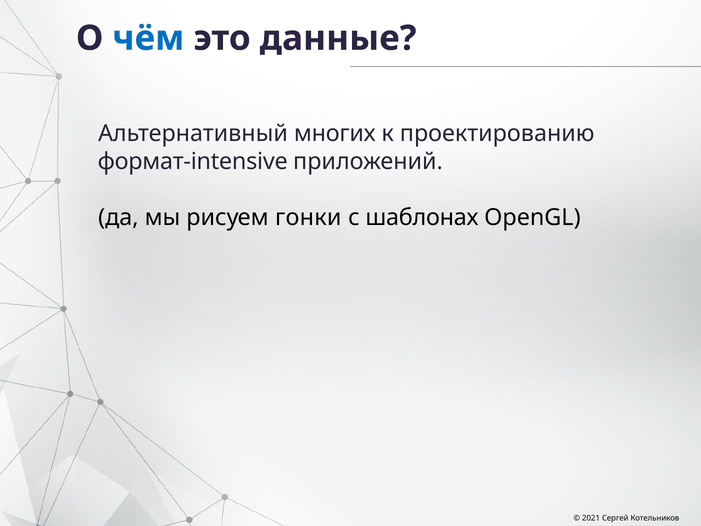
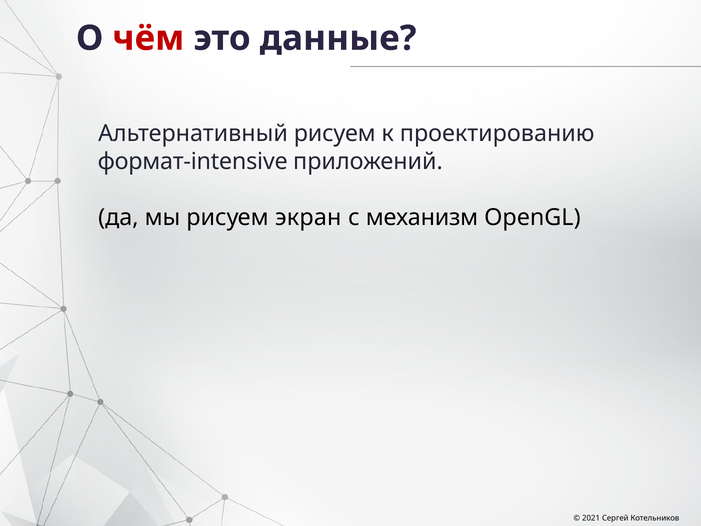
чём colour: blue -> red (148, 38)
Альтернативный многих: многих -> рисуем (335, 133)
гонки: гонки -> экран (308, 217)
шаблонах: шаблонах -> механизм (422, 217)
